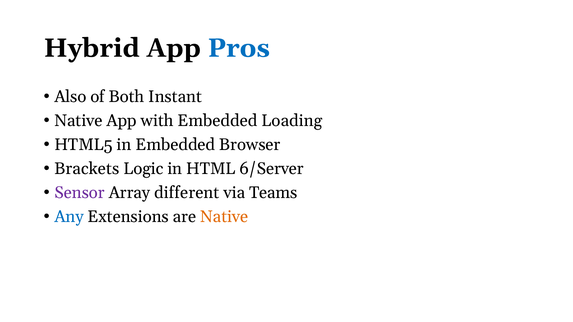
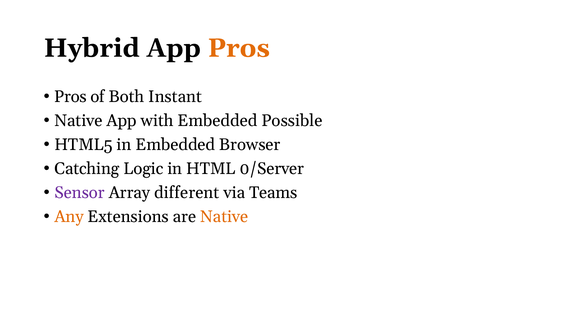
Pros colour: blue -> orange (239, 48)
Also: Also -> Pros (70, 97)
Loading: Loading -> Possible (292, 121)
Brackets: Brackets -> Catching (87, 169)
6/Server: 6/Server -> 0/Server (272, 169)
Any colour: blue -> orange (69, 217)
